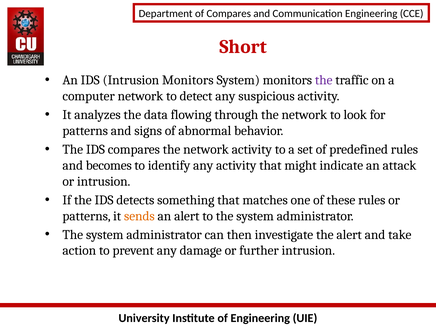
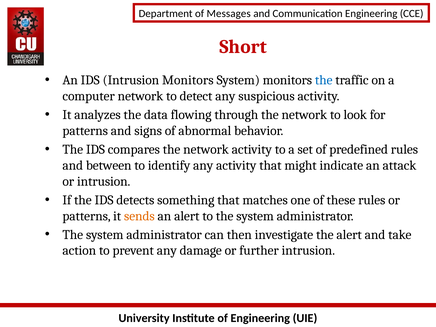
of Compares: Compares -> Messages (229, 14)
the colour: purple -> blue (324, 80)
becomes: becomes -> between (109, 165)
